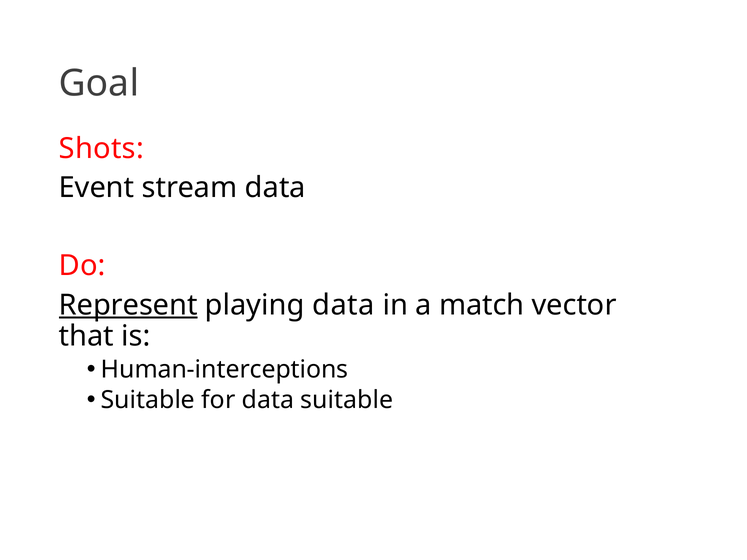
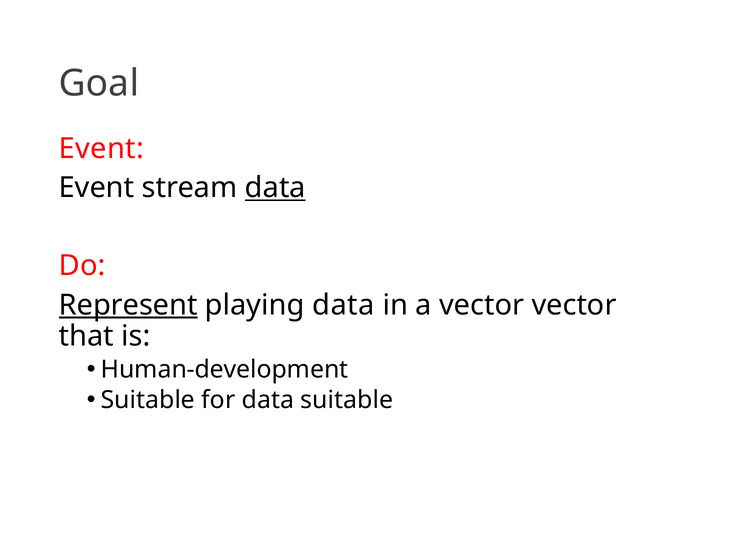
Shots: Shots -> Event (101, 149)
data underline: none -> present (275, 188)
a match: match -> vector (482, 305)
Human-interceptions: Human-interceptions -> Human-development (225, 369)
